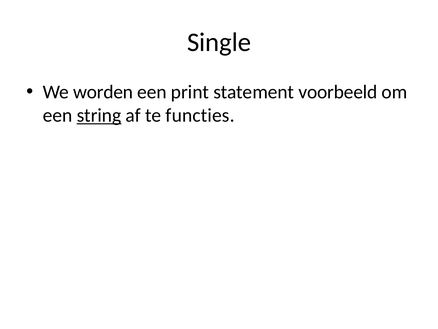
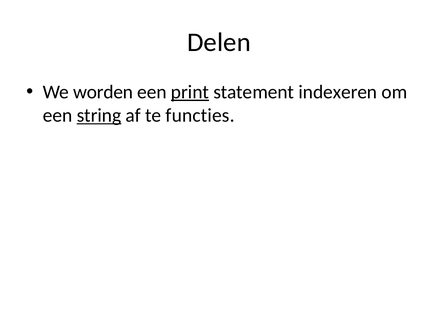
Single: Single -> Delen (219, 42)
print underline: none -> present (190, 92)
voorbeeld: voorbeeld -> indexeren (338, 92)
